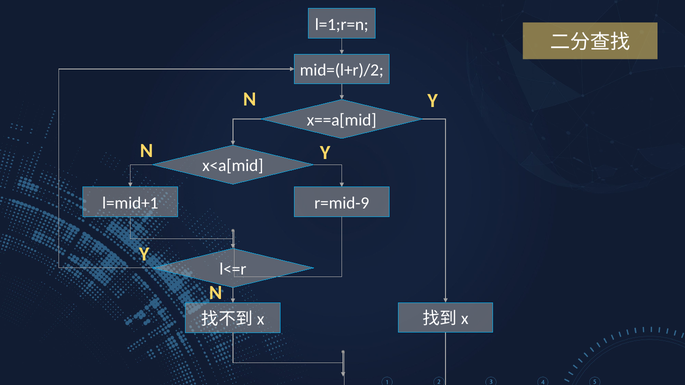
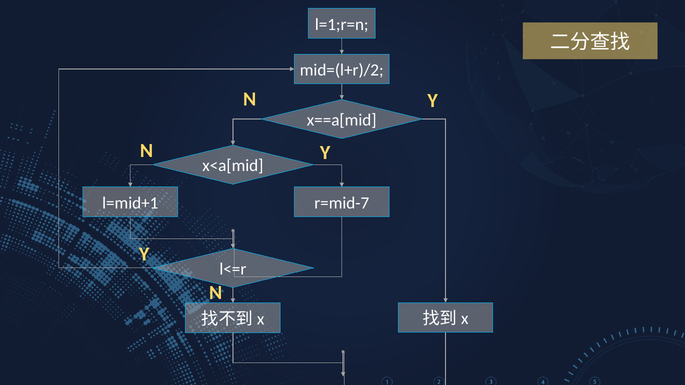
r=mid-9: r=mid-9 -> r=mid-7 (342, 203)
